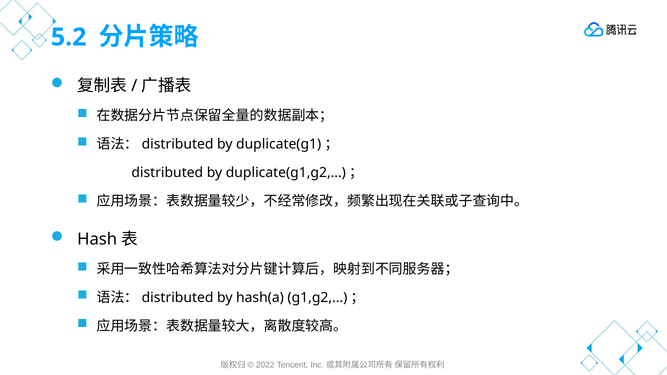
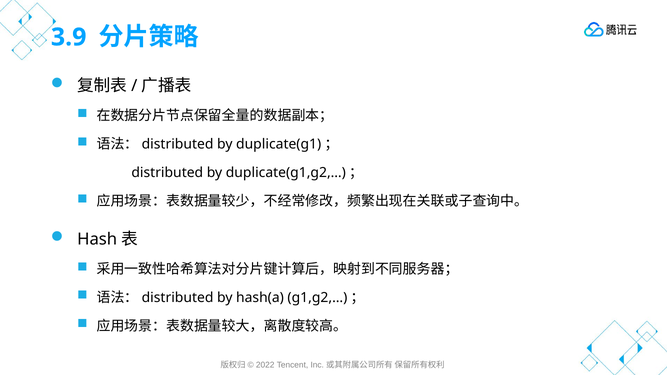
5.2: 5.2 -> 3.9 (69, 37)
